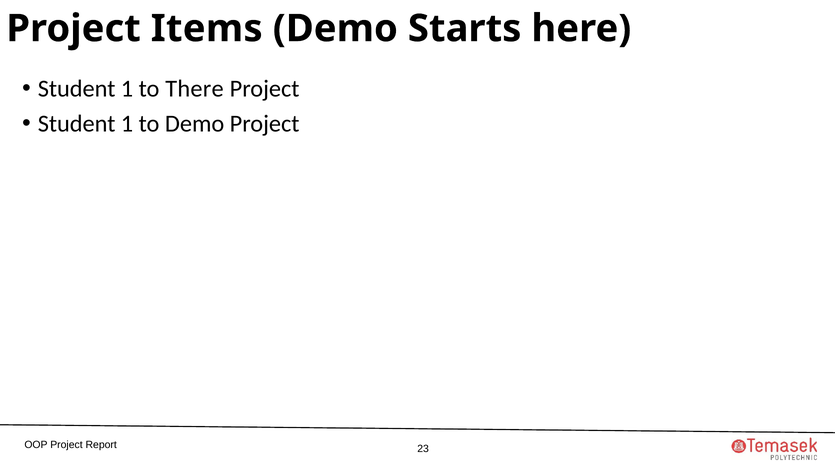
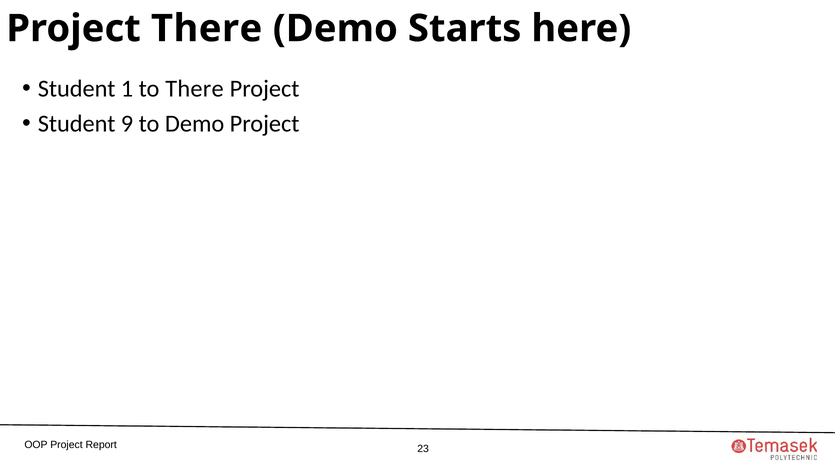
Project Items: Items -> There (207, 29)
1: 1 -> 9 (127, 124)
